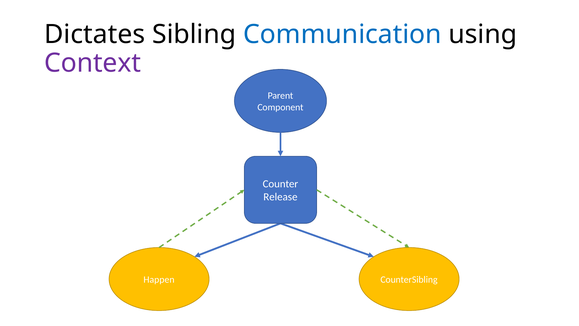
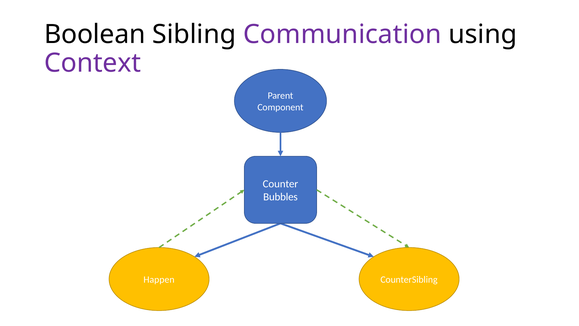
Dictates: Dictates -> Boolean (95, 34)
Communication colour: blue -> purple (342, 34)
Release: Release -> Bubbles (280, 197)
